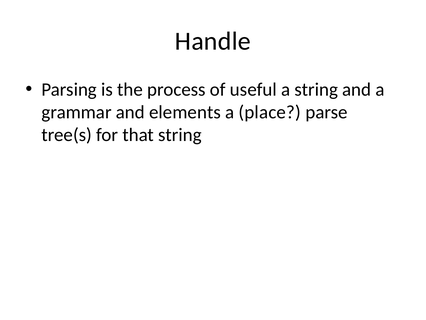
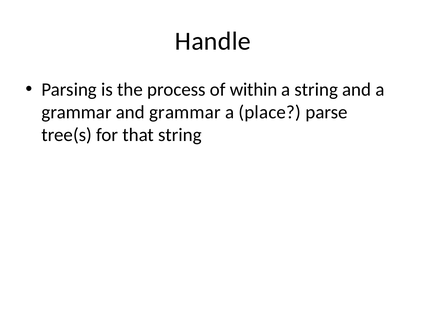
useful: useful -> within (254, 89)
and elements: elements -> grammar (185, 112)
